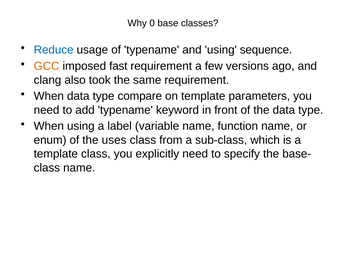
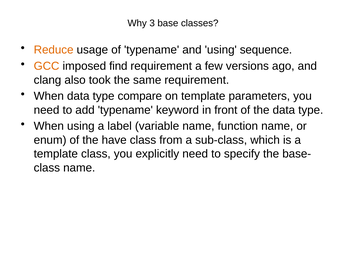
0: 0 -> 3 (152, 23)
Reduce colour: blue -> orange (54, 50)
fast: fast -> find (118, 66)
uses: uses -> have (114, 140)
